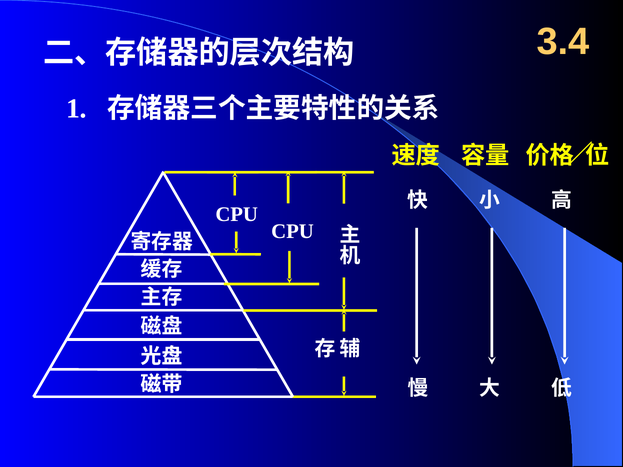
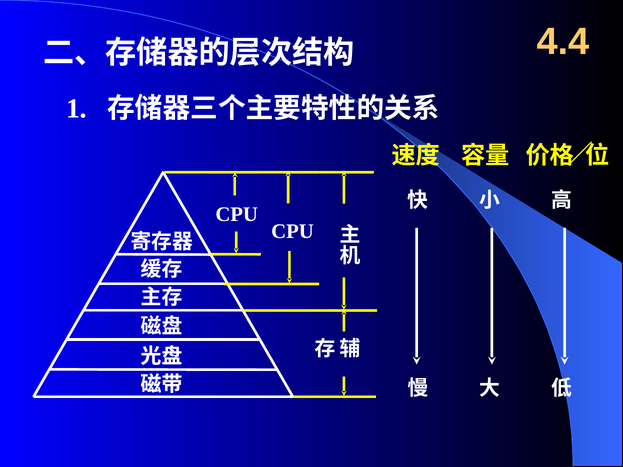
3.4: 3.4 -> 4.4 (563, 42)
